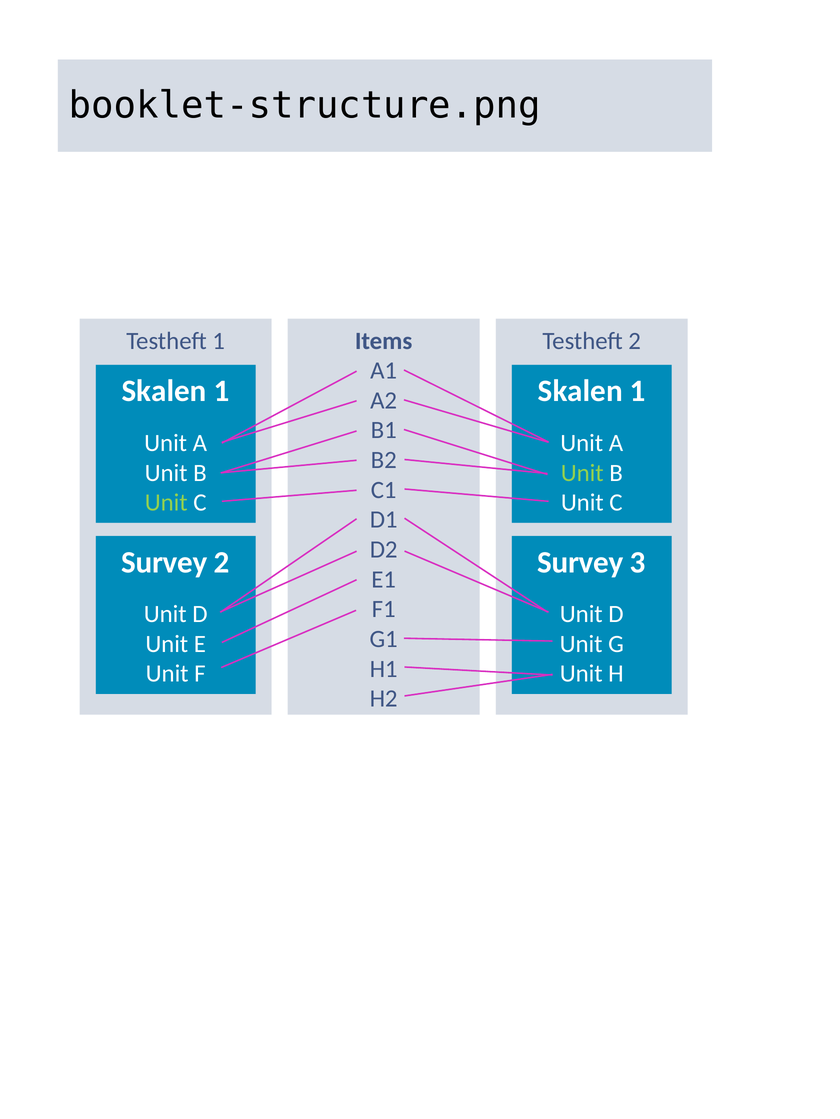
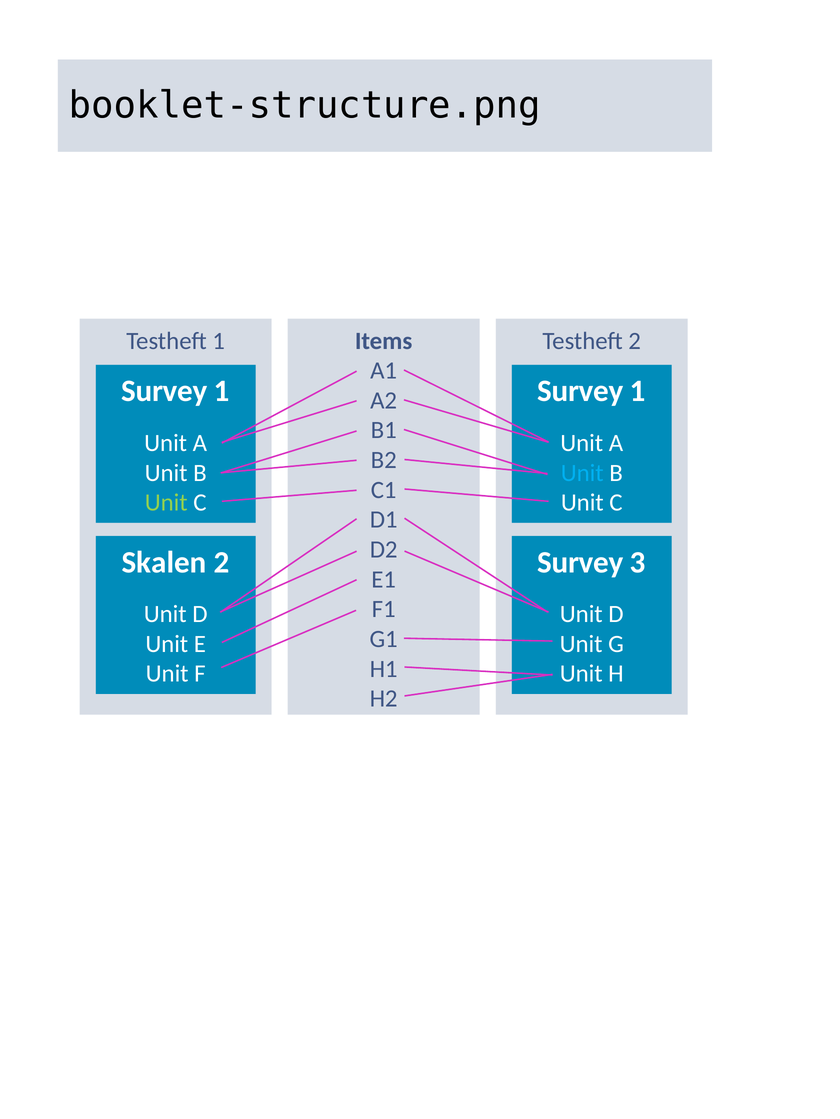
Skalen: Skalen -> Survey (164, 392)
Skalen: Skalen -> Survey (580, 392)
Unit colour: light green -> light blue (582, 473)
Survey: Survey -> Skalen (164, 563)
